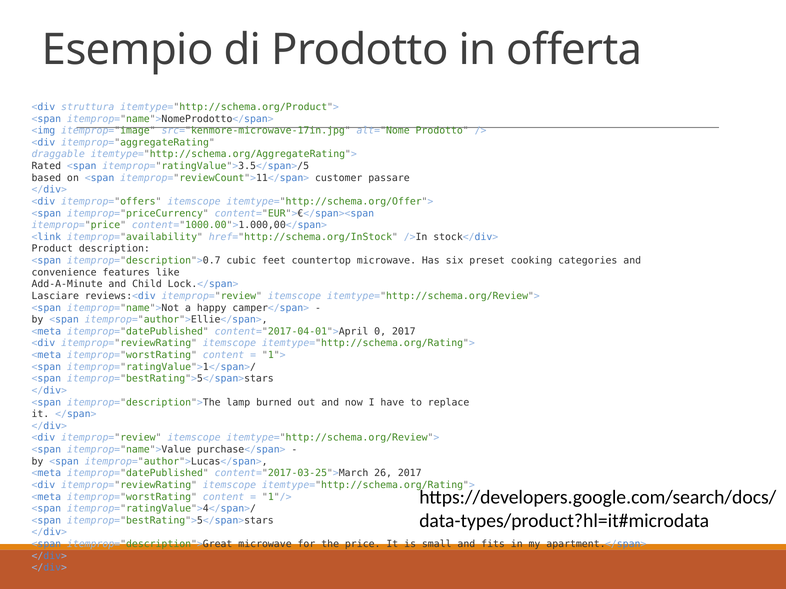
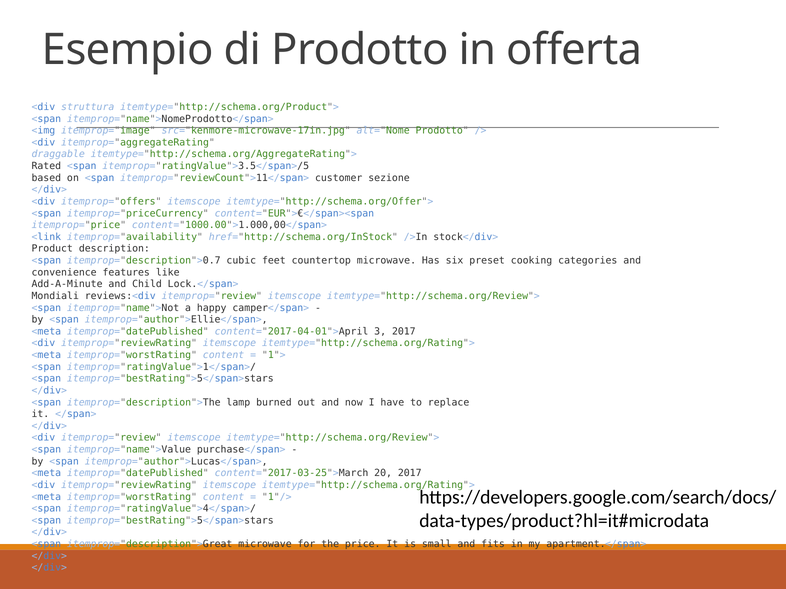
passare: passare -> sezione (389, 178)
Lasciare: Lasciare -> Mondiali (55, 296)
0: 0 -> 3 (380, 332)
26: 26 -> 20 (383, 474)
